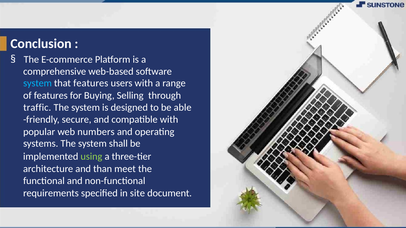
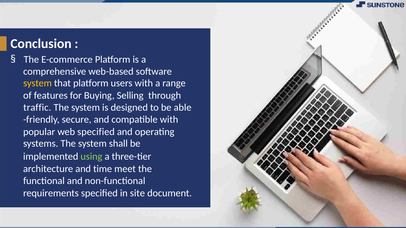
system colour: light blue -> yellow (37, 83)
that features: features -> platform (91, 83)
web numbers: numbers -> specified (96, 132)
than: than -> time (103, 169)
